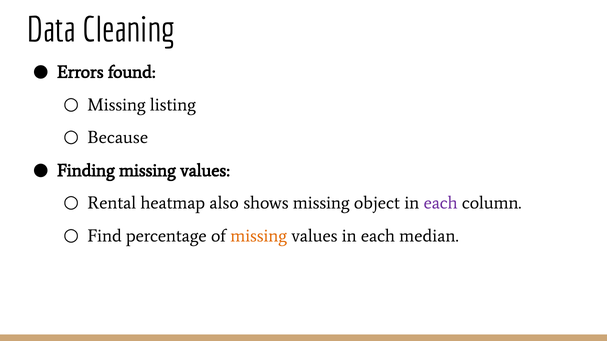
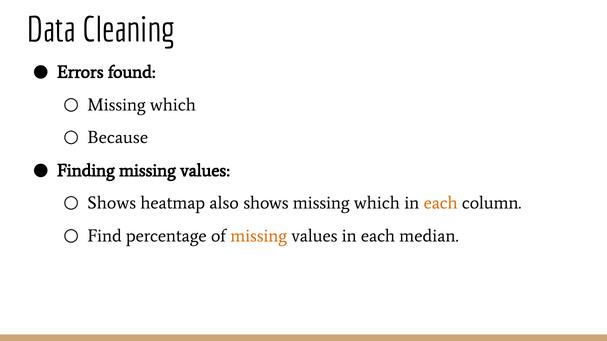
listing: listing -> which (173, 105)
Rental: Rental -> Shows (112, 203)
shows missing object: object -> which (377, 203)
each colour: purple -> orange (441, 203)
